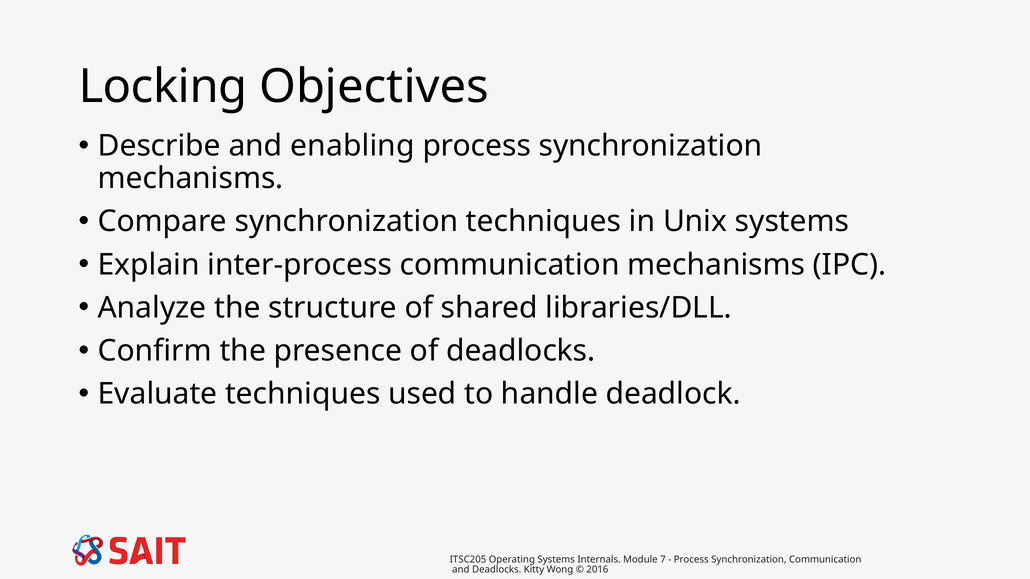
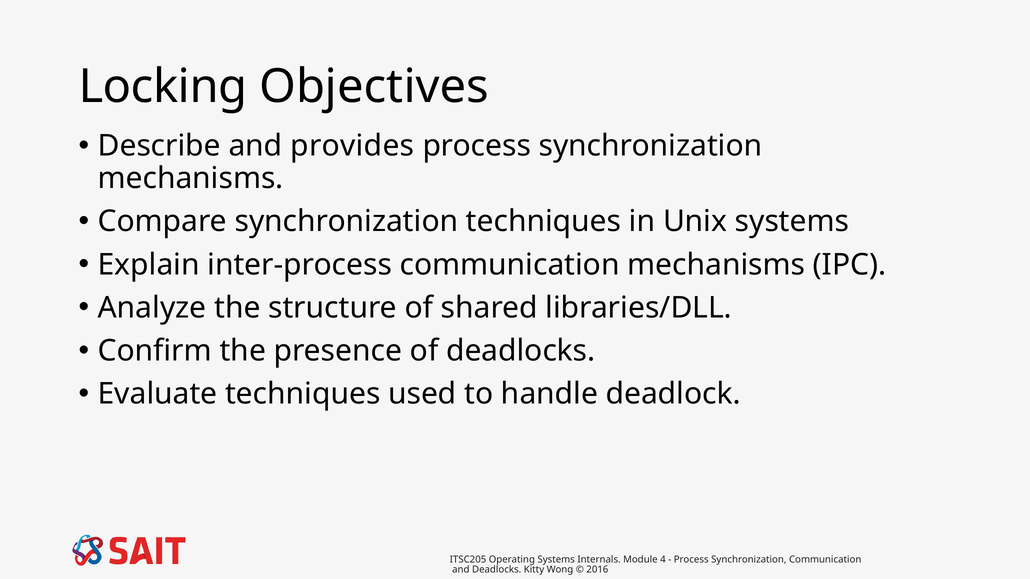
enabling: enabling -> provides (352, 146)
7: 7 -> 4 (663, 560)
